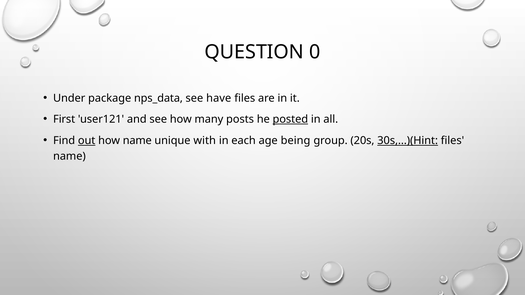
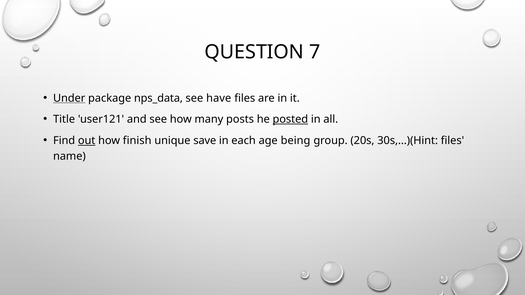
0: 0 -> 7 (315, 52)
Under underline: none -> present (69, 98)
First: First -> Title (64, 119)
how name: name -> finish (137, 141)
with: with -> save (205, 141)
30s,...)(Hint underline: present -> none (408, 141)
